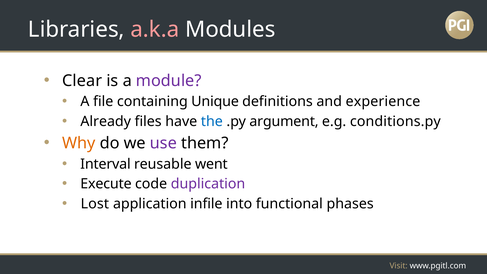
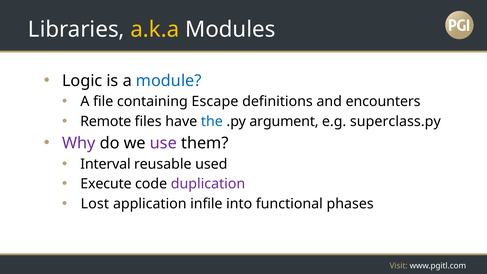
a.k.a colour: pink -> yellow (155, 29)
Clear: Clear -> Logic (82, 81)
module colour: purple -> blue (169, 81)
Unique: Unique -> Escape (215, 102)
experience: experience -> encounters (383, 102)
Already: Already -> Remote (106, 121)
conditions.py: conditions.py -> superclass.py (395, 121)
Why colour: orange -> purple (79, 143)
went: went -> used (211, 164)
